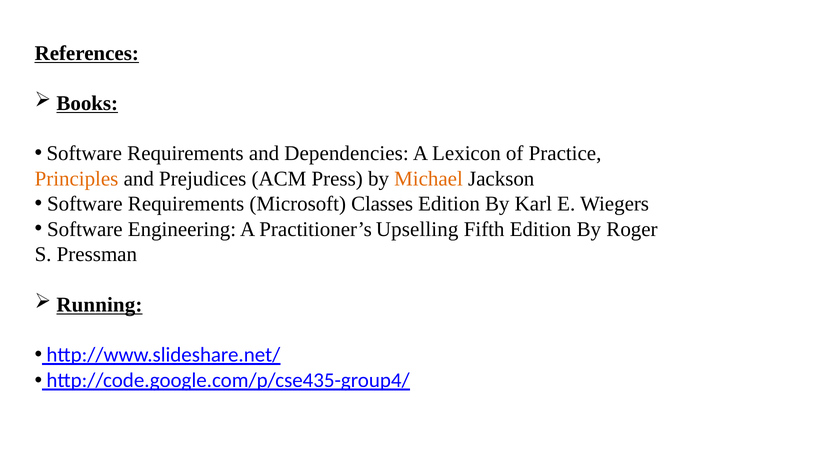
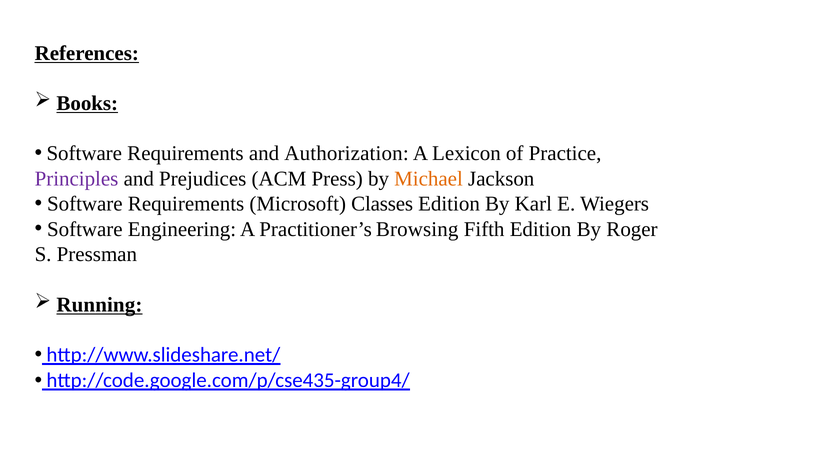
Dependencies: Dependencies -> Authorization (347, 154)
Principles colour: orange -> purple (77, 179)
Upselling: Upselling -> Browsing (417, 229)
